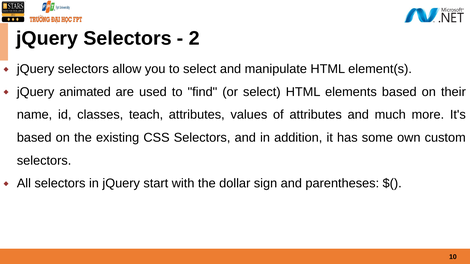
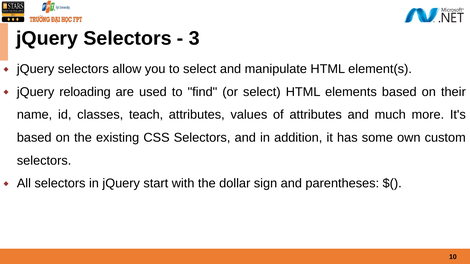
2: 2 -> 3 (194, 39)
animated: animated -> reloading (85, 92)
